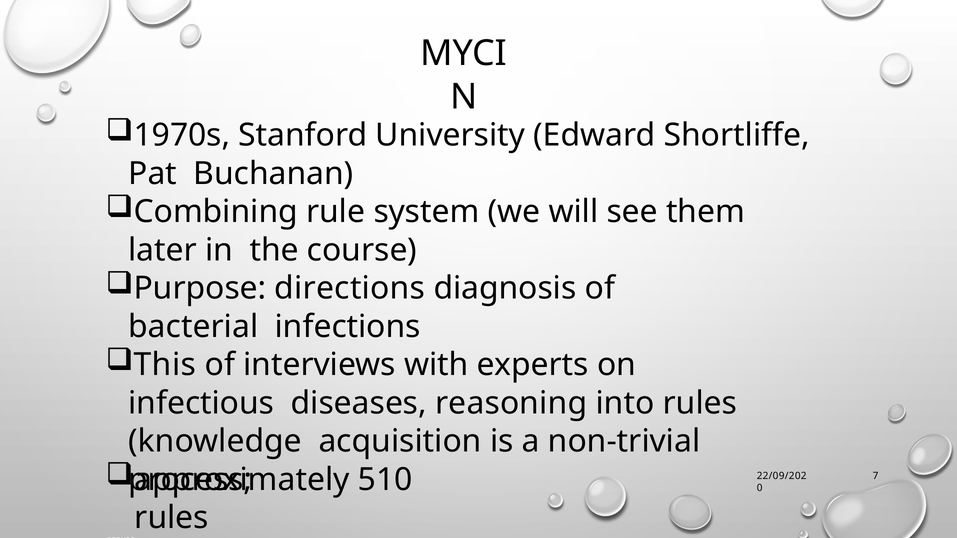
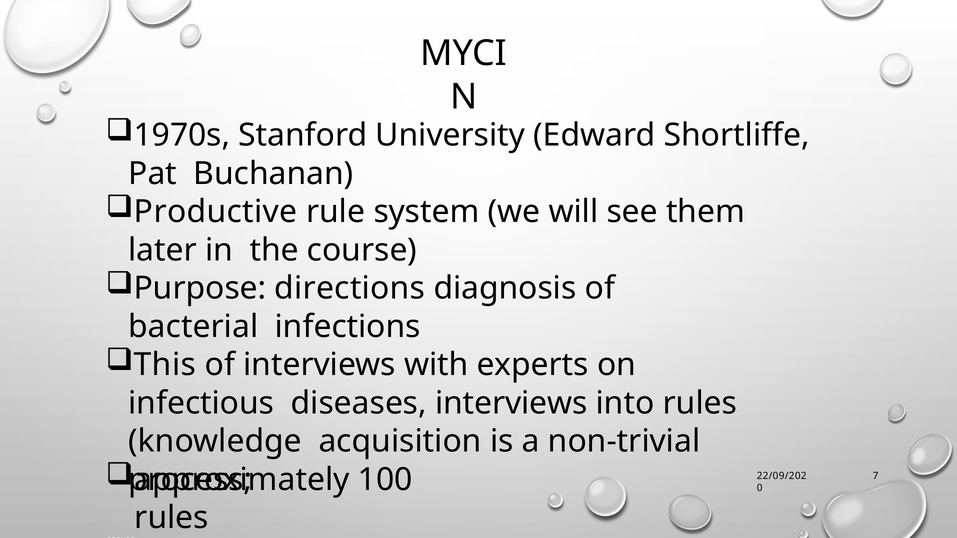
Combining: Combining -> Productive (216, 212)
diseases reasoning: reasoning -> interviews (511, 403)
510: 510 -> 100 (385, 480)
